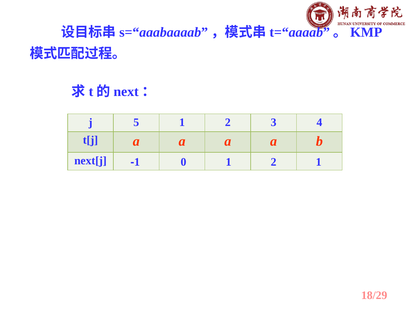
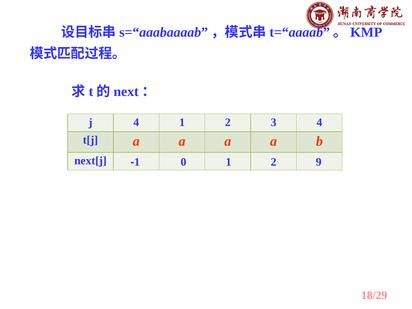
j 5: 5 -> 4 (136, 122)
2 1: 1 -> 9 (319, 162)
